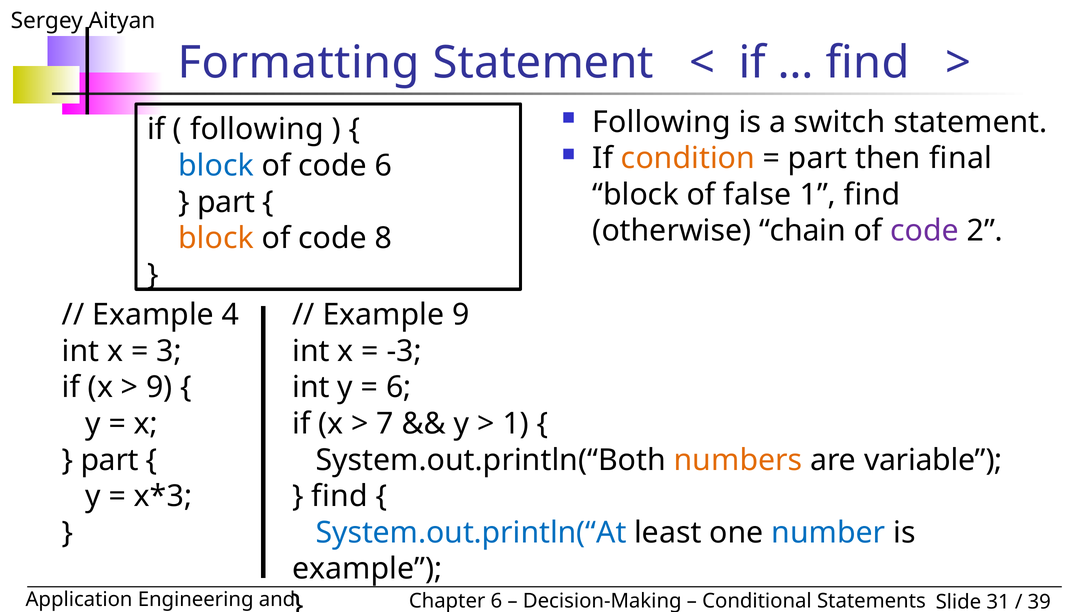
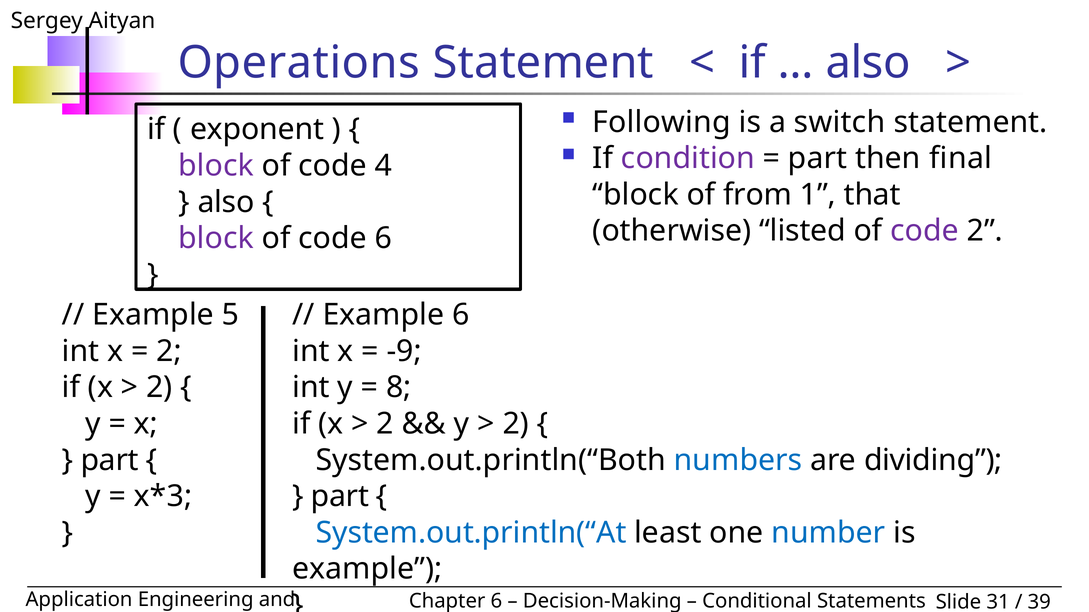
Formatting: Formatting -> Operations (299, 63)
find: find -> also (868, 63)
following: following -> exponent (257, 130)
condition colour: orange -> purple (688, 159)
block colour: blue -> purple (216, 166)
code 6: 6 -> 4 (383, 166)
false: false -> from (758, 195)
1 find: find -> that (872, 195)
part: part -> also (226, 202)
chain: chain -> listed (803, 231)
block colour: orange -> purple (216, 239)
code 8: 8 -> 6 (383, 239)
4: 4 -> 5 (231, 315)
Example 9: 9 -> 6 (461, 315)
3: 3 -> 2 (169, 352)
-3: -3 -> -9 (404, 352)
9: 9 -> 2 (159, 388)
6: 6 -> 8 (399, 388)
7: 7 -> 2 (385, 424)
1: 1 -> 2 (516, 424)
numbers colour: orange -> blue (738, 461)
variable: variable -> dividing (933, 461)
find: find -> part (340, 497)
